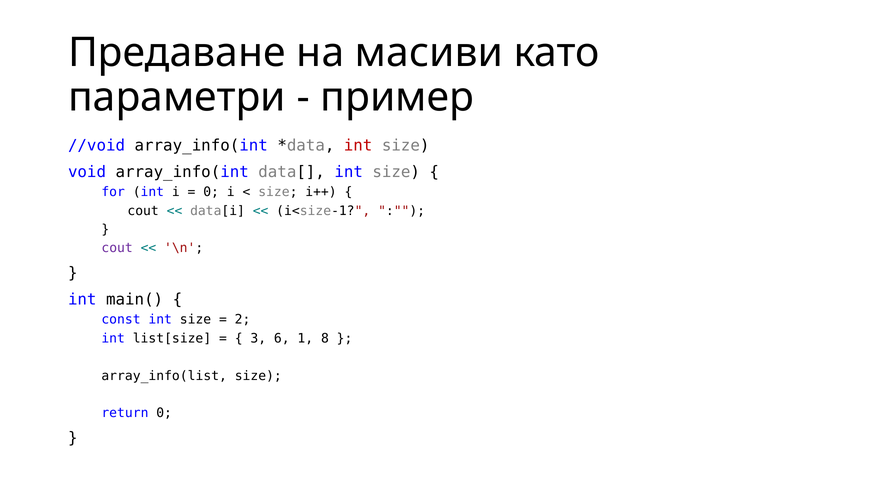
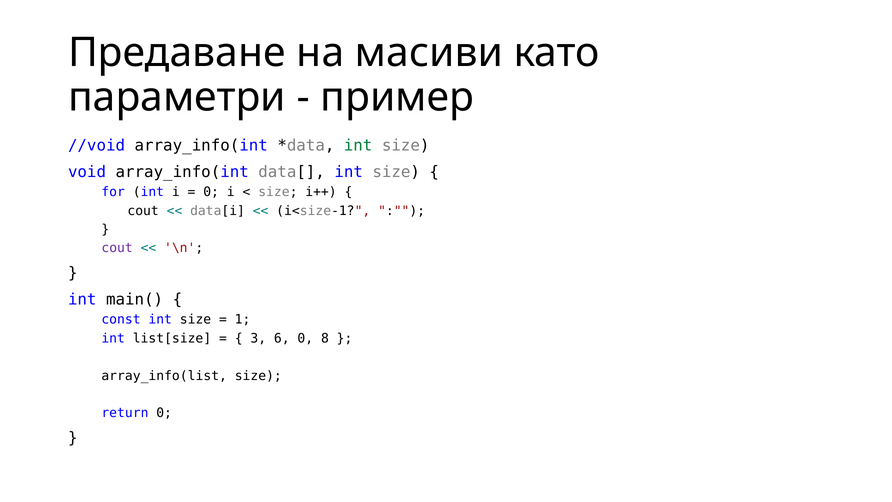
int colour: red -> green (358, 145)
2: 2 -> 1 (243, 319)
6 1: 1 -> 0 (305, 338)
